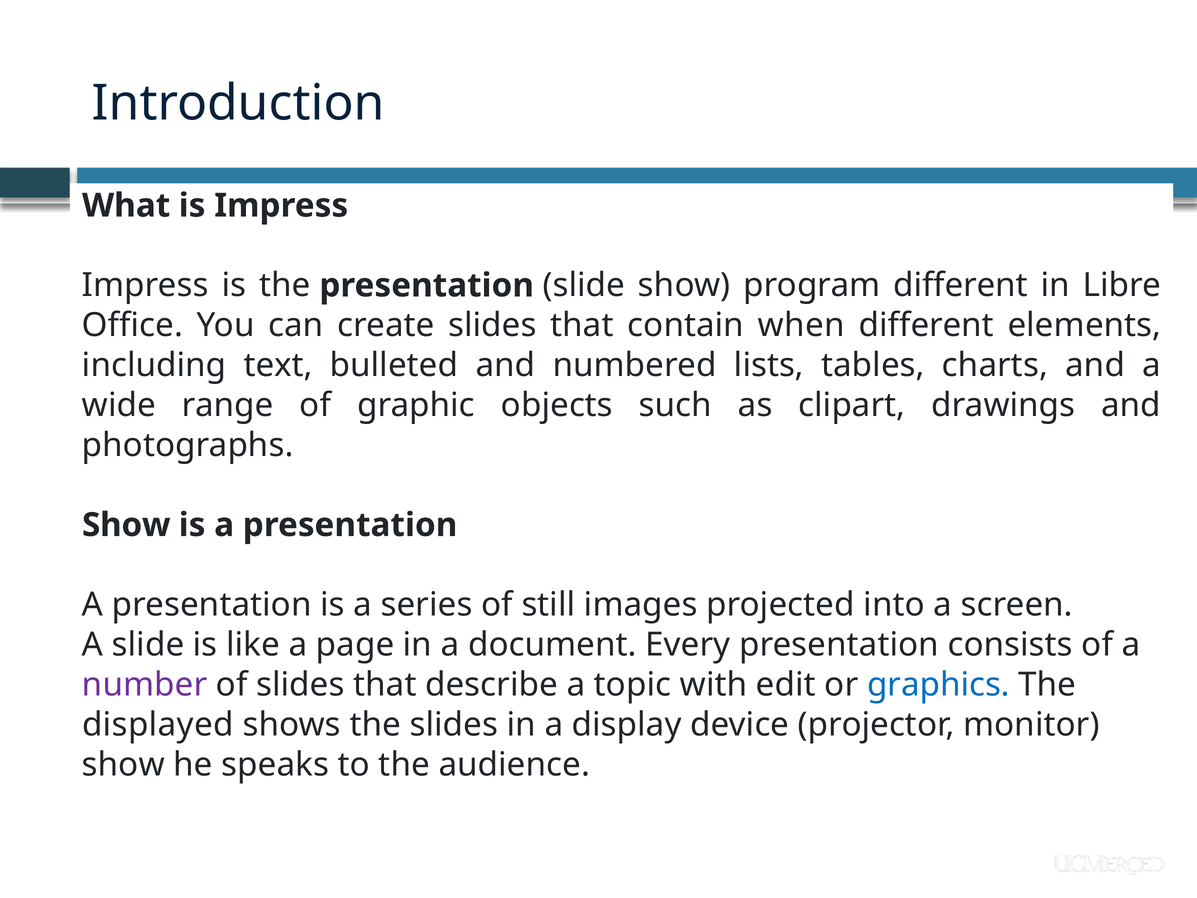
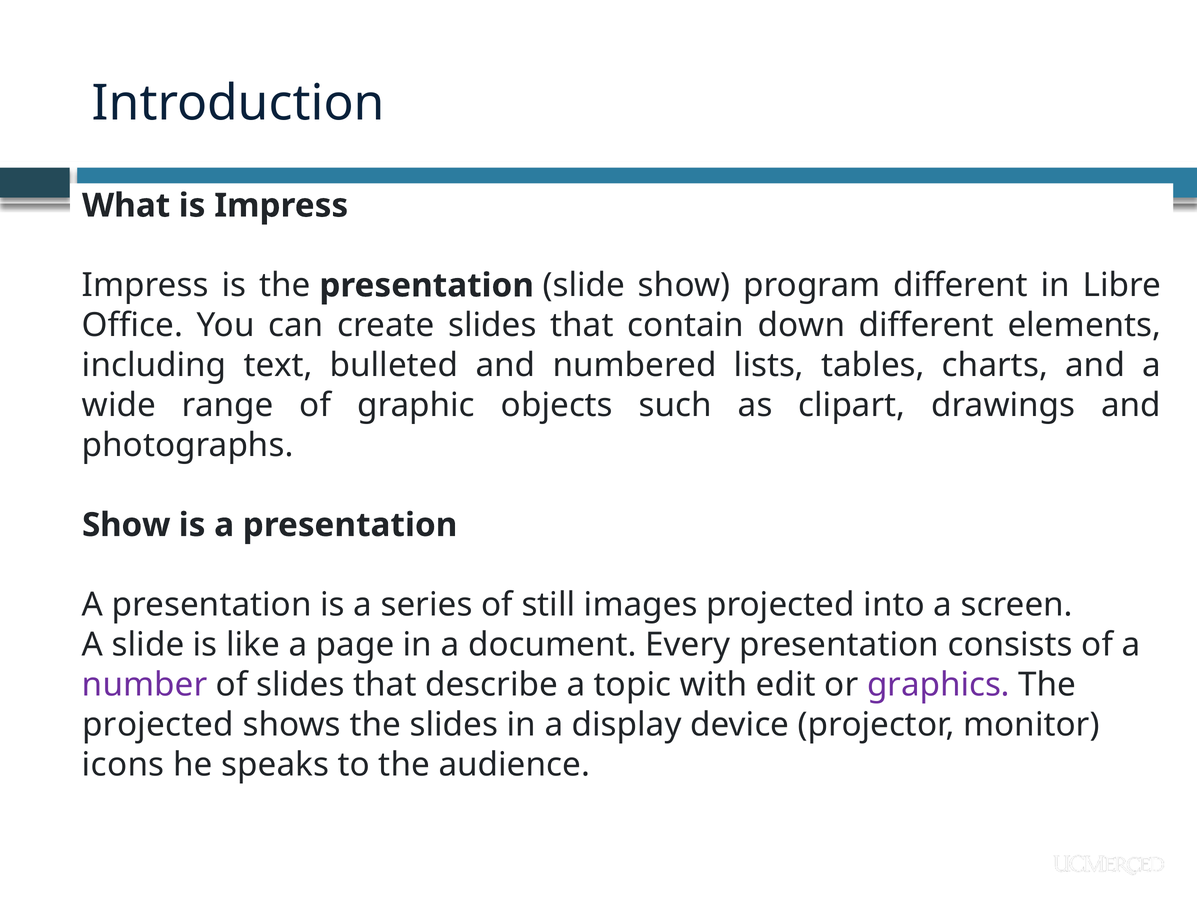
when: when -> down (801, 325)
graphics colour: blue -> purple (938, 685)
displayed: displayed -> projected (158, 724)
show: show -> icons (123, 764)
